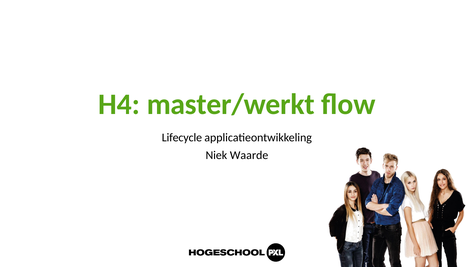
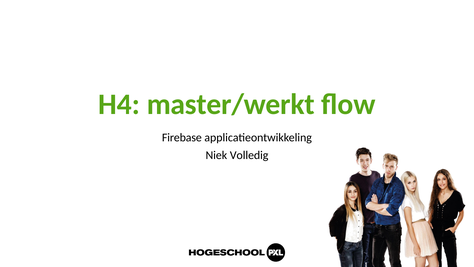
Lifecycle: Lifecycle -> Firebase (182, 137)
Waarde: Waarde -> Volledig (249, 155)
